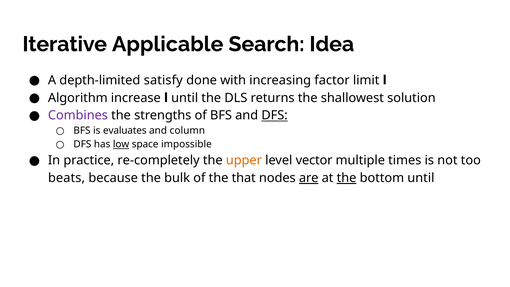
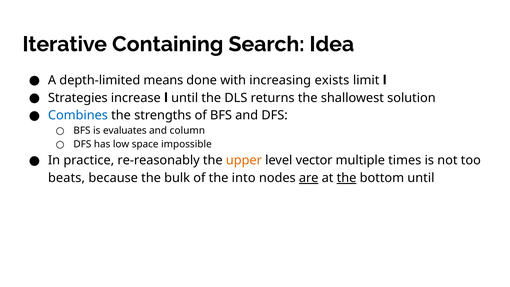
Applicable: Applicable -> Containing (168, 44)
satisfy: satisfy -> means (163, 80)
factor: factor -> exists (332, 80)
Algorithm: Algorithm -> Strategies (78, 98)
Combines colour: purple -> blue (78, 115)
DFS underline: present -> none (275, 115)
low underline: present -> none (121, 144)
re-completely: re-completely -> re-reasonably (159, 160)
that: that -> into (244, 178)
